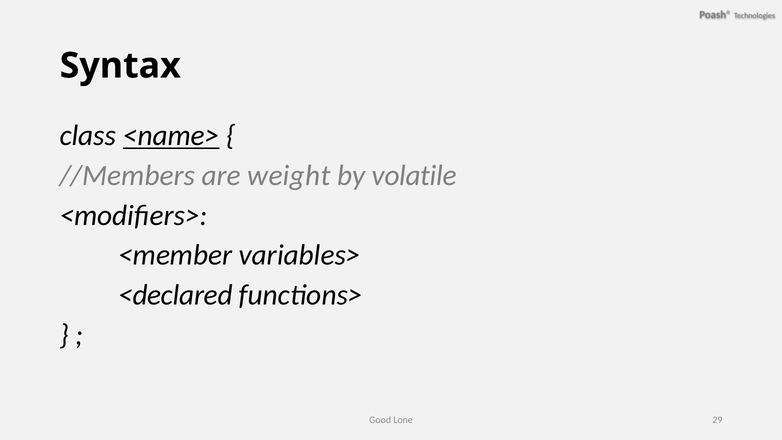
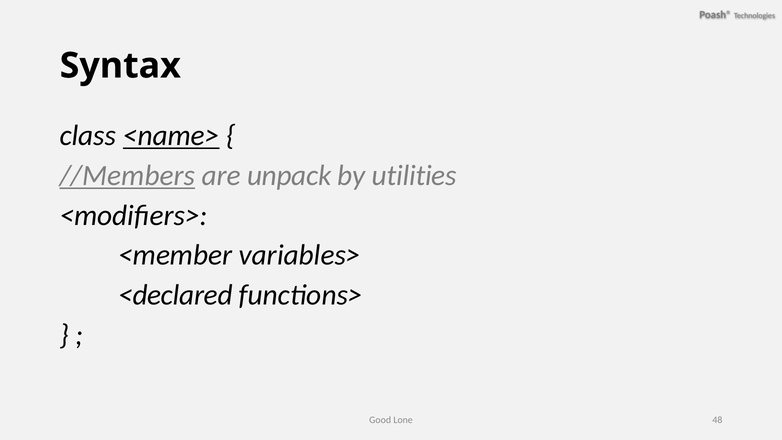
//Members underline: none -> present (127, 176)
weight: weight -> unpack (289, 176)
volatile: volatile -> utilities (414, 176)
29: 29 -> 48 (717, 420)
